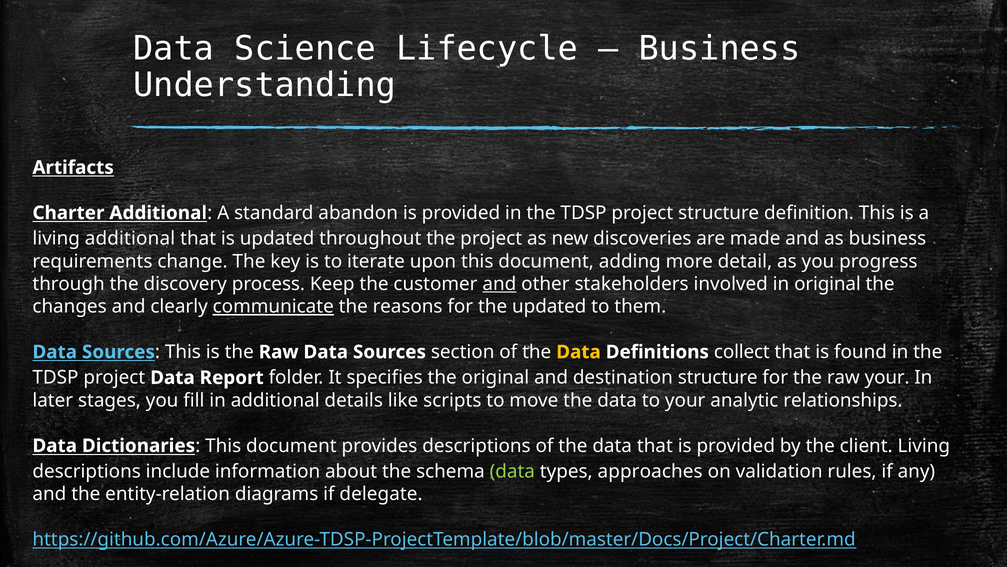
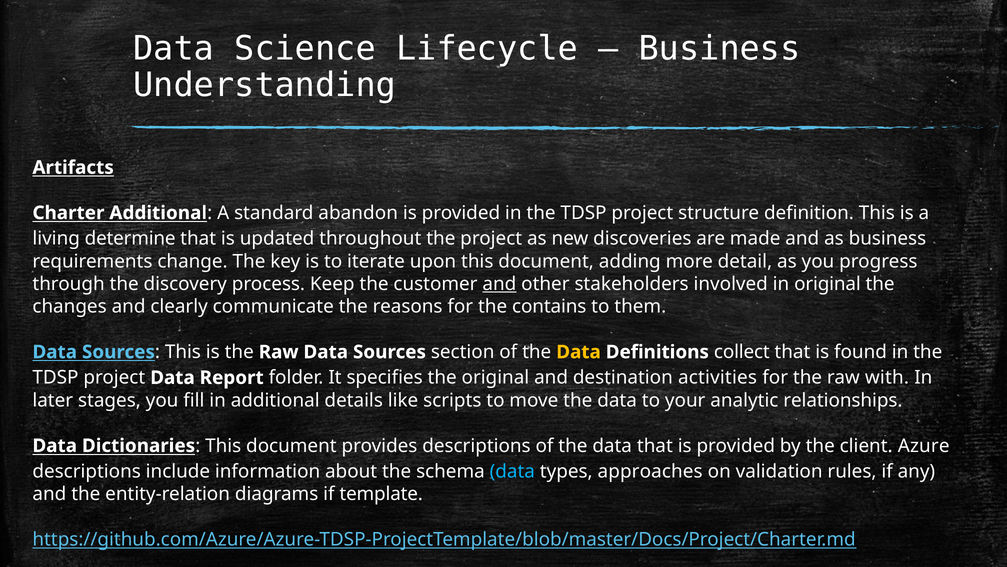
living additional: additional -> determine (130, 238)
communicate underline: present -> none (273, 306)
the updated: updated -> contains (549, 306)
destination structure: structure -> activities (717, 377)
raw your: your -> with (887, 377)
client Living: Living -> Azure (924, 445)
data colour: light green -> light blue (512, 471)
delegate: delegate -> template (381, 494)
